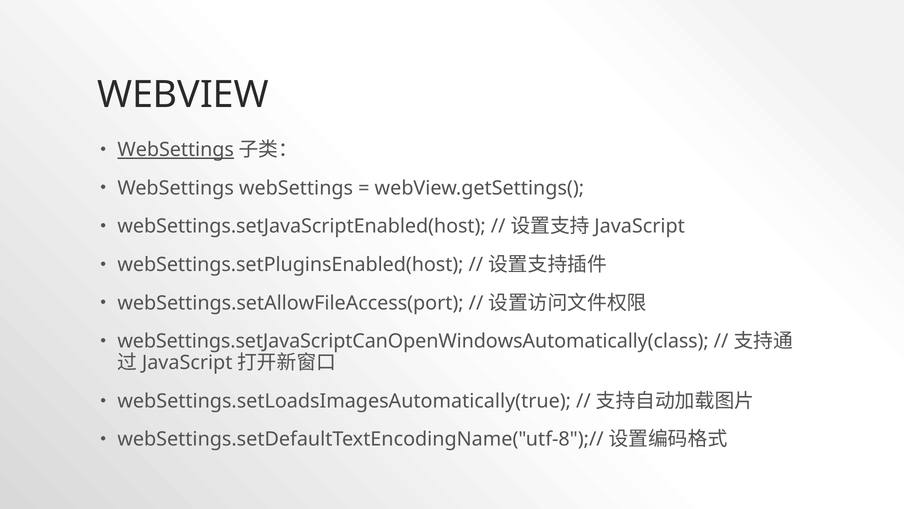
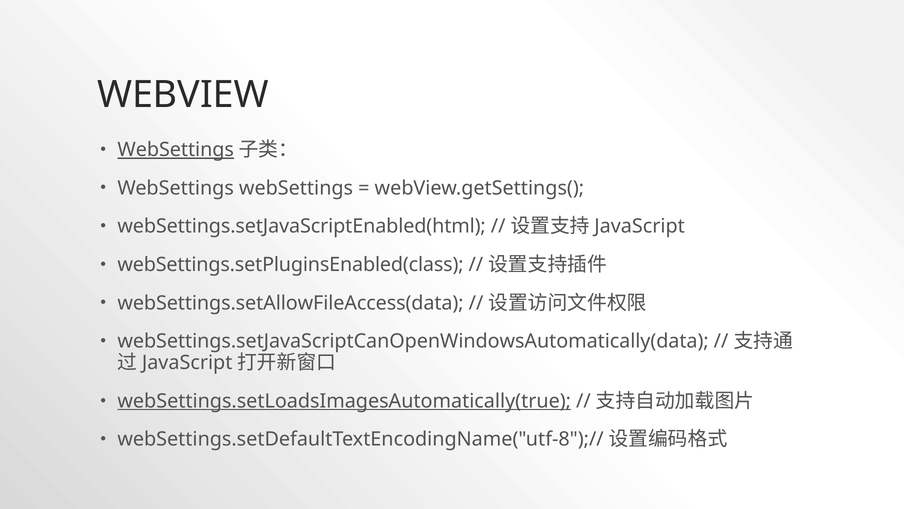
webSettings.setJavaScriptEnabled(host: webSettings.setJavaScriptEnabled(host -> webSettings.setJavaScriptEnabled(html (302, 226)
webSettings.setPluginsEnabled(host: webSettings.setPluginsEnabled(host -> webSettings.setPluginsEnabled(class (291, 265)
webSettings.setAllowFileAccess(port: webSettings.setAllowFileAccess(port -> webSettings.setAllowFileAccess(data (291, 303)
webSettings.setJavaScriptCanOpenWindowsAutomatically(class: webSettings.setJavaScriptCanOpenWindowsAutomatically(class -> webSettings.setJavaScriptCanOpenWindowsAutomatically(data (413, 341)
webSettings.setLoadsImagesAutomatically(true underline: none -> present (344, 401)
